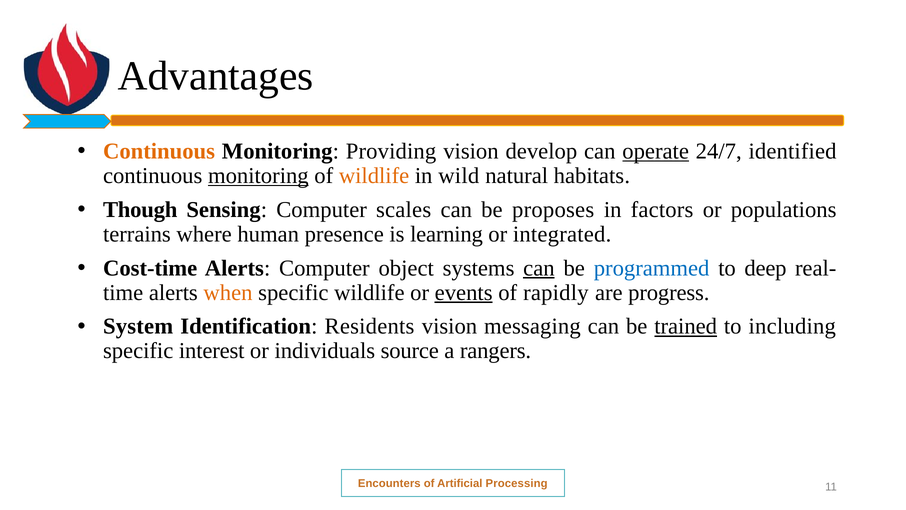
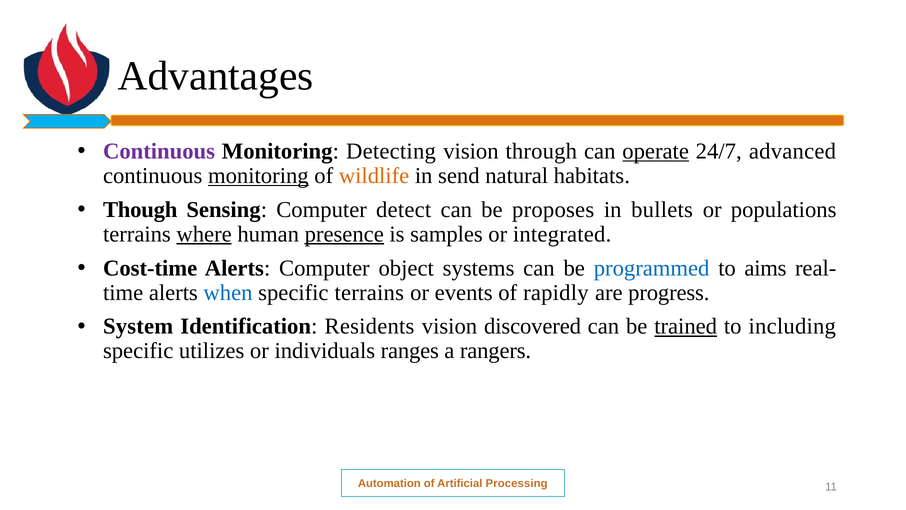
Continuous colour: orange -> purple (159, 151)
Providing: Providing -> Detecting (391, 151)
develop: develop -> through (541, 151)
identified: identified -> advanced (792, 151)
wild: wild -> send (459, 176)
scales: scales -> detect (404, 210)
factors: factors -> bullets (662, 210)
where underline: none -> present (204, 234)
presence underline: none -> present (344, 234)
learning: learning -> samples (446, 234)
can underline: present -> none (539, 268)
deep: deep -> aims (766, 268)
when colour: orange -> blue (228, 292)
specific wildlife: wildlife -> terrains (369, 292)
events underline: present -> none (464, 292)
messaging: messaging -> discovered (533, 326)
interest: interest -> utilizes (212, 351)
source: source -> ranges (410, 351)
Encounters: Encounters -> Automation (389, 483)
